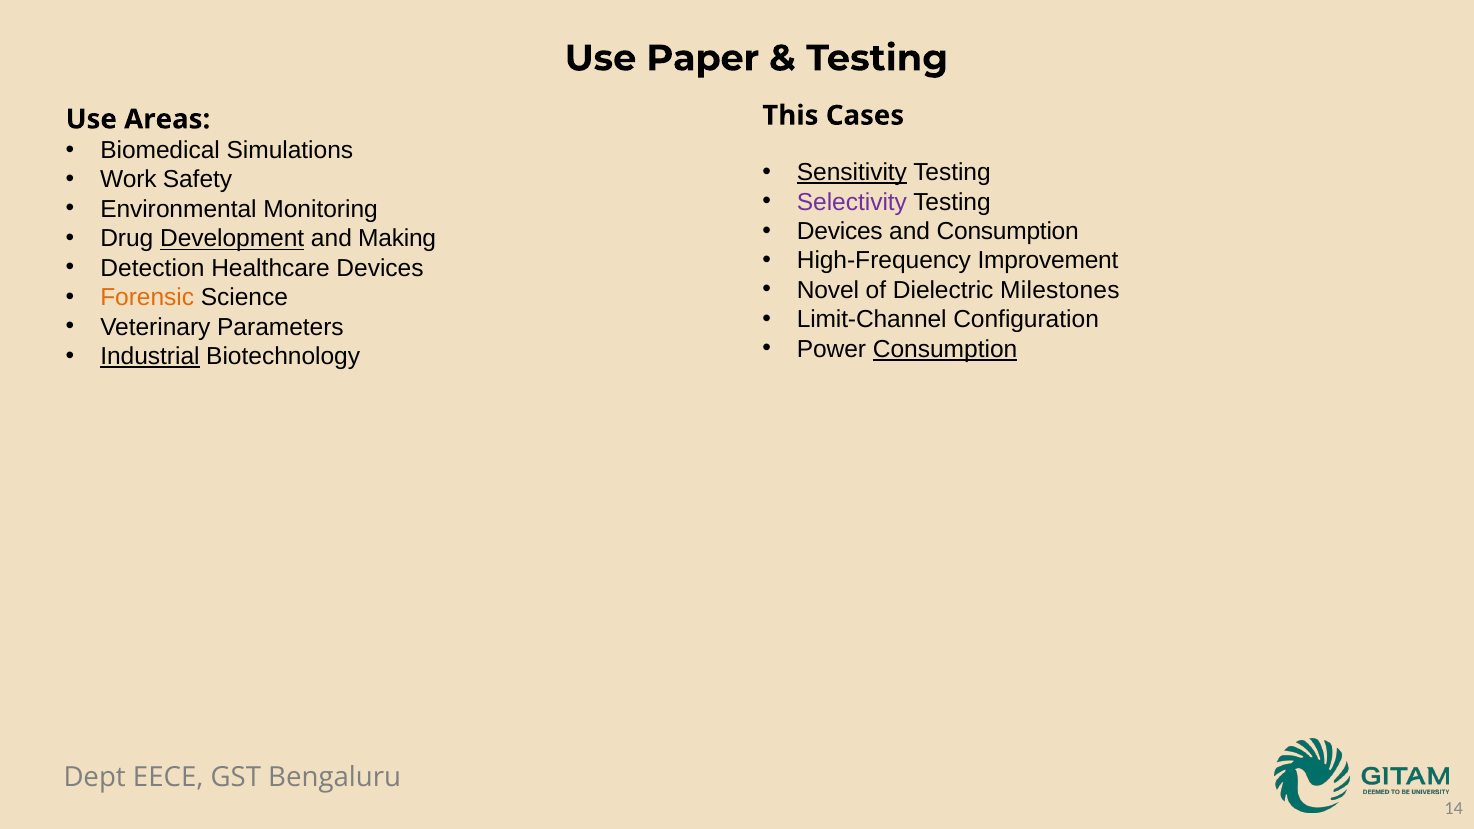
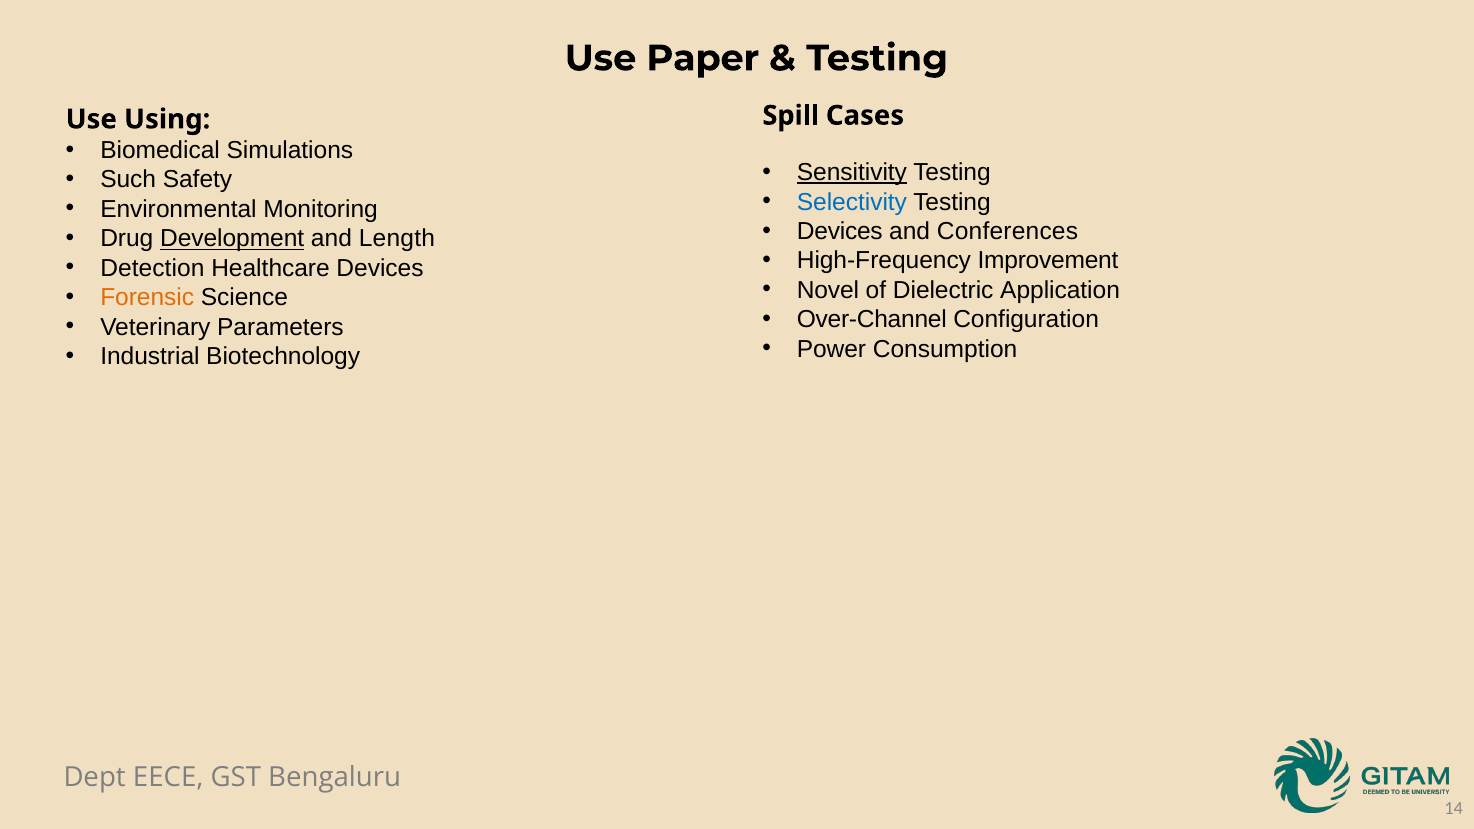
This: This -> Spill (791, 116)
Areas: Areas -> Using (167, 119)
Work: Work -> Such (128, 180)
Selectivity colour: purple -> blue (852, 202)
and Consumption: Consumption -> Conferences (1008, 231)
Making: Making -> Length (397, 239)
Milestones: Milestones -> Application (1060, 290)
Limit-Channel: Limit-Channel -> Over-Channel (872, 320)
Consumption underline: present -> none (945, 349)
Industrial underline: present -> none (150, 357)
